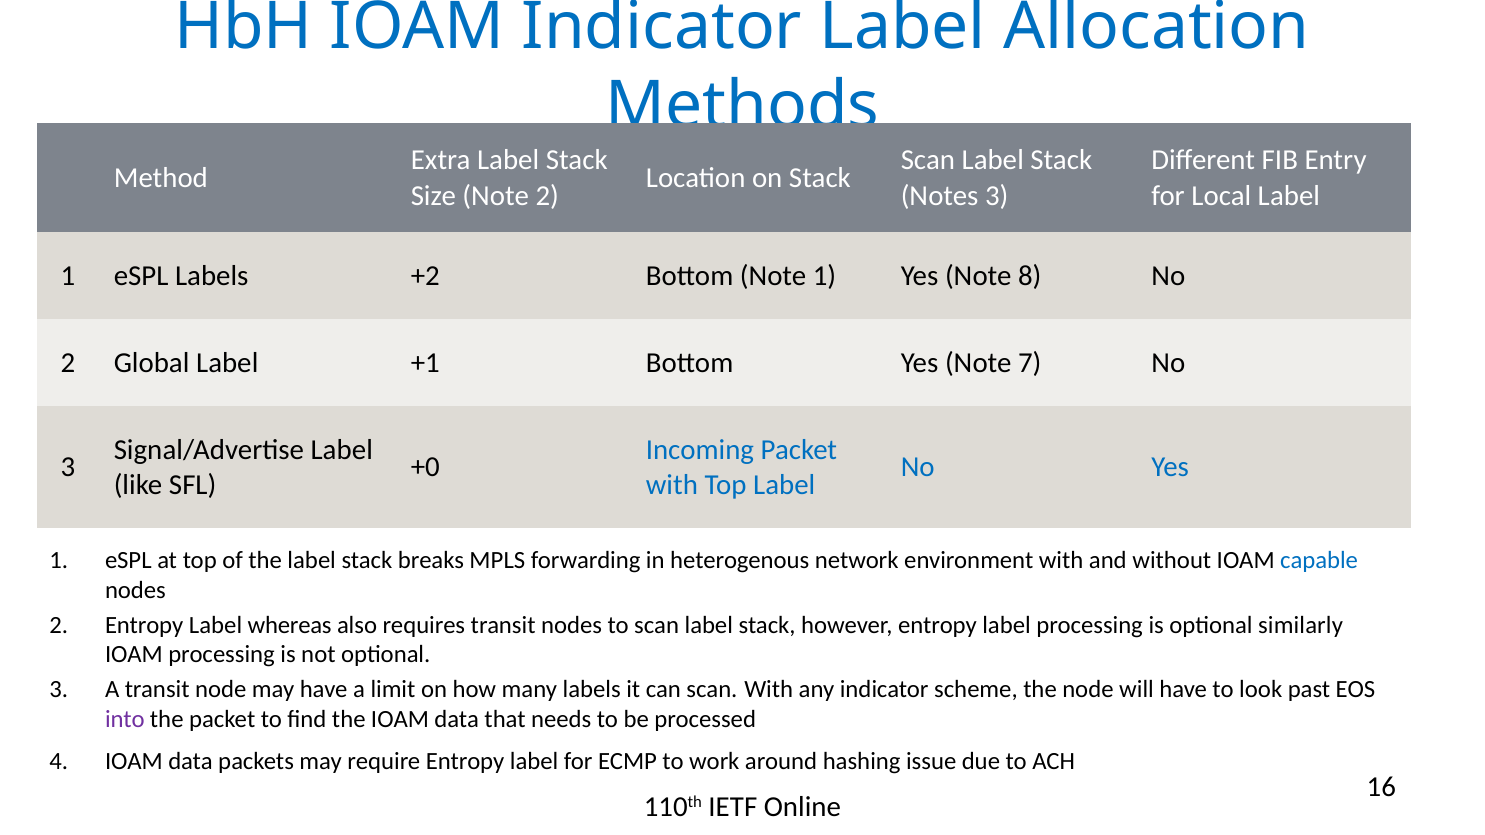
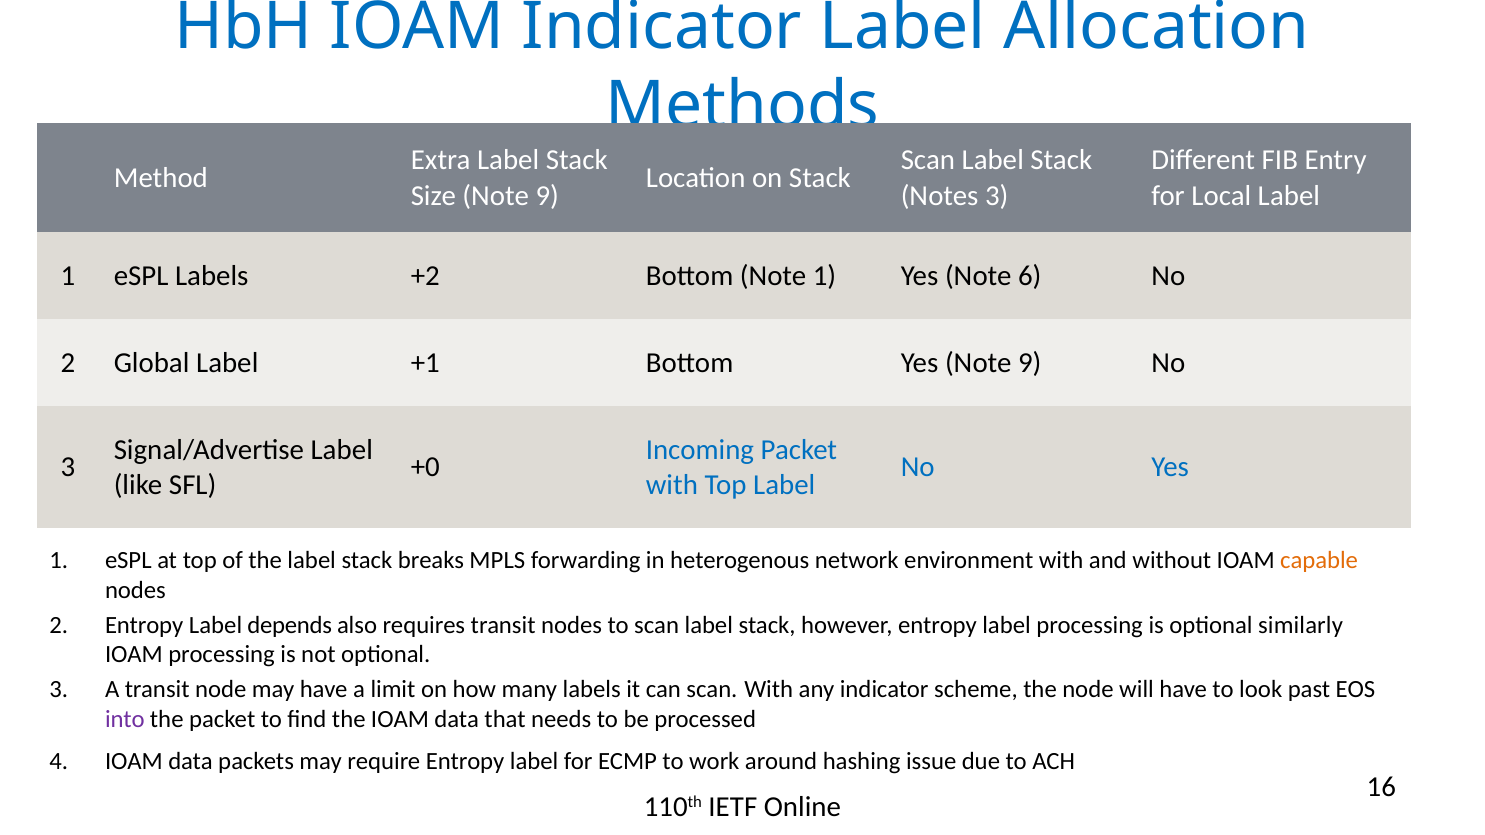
Size Note 2: 2 -> 9 (547, 196)
8: 8 -> 6 (1030, 276)
Yes Note 7: 7 -> 9 (1030, 363)
capable colour: blue -> orange (1319, 561)
whereas: whereas -> depends (290, 625)
